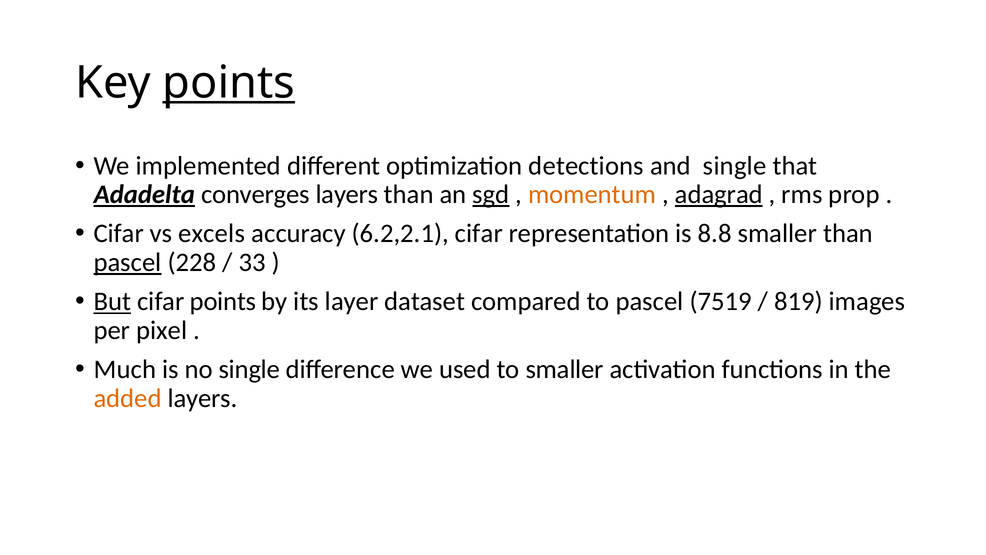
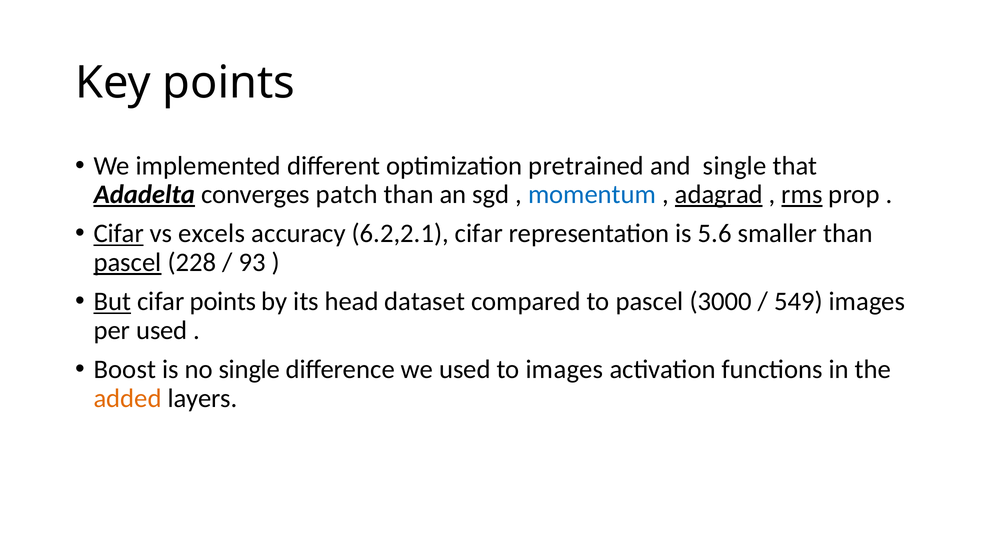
points underline: present -> none (229, 83)
detections: detections -> pretrained (586, 166)
converges layers: layers -> patch (347, 194)
sgd underline: present -> none (491, 194)
momentum colour: orange -> blue (592, 194)
rms underline: none -> present (802, 194)
Cifar underline: none -> present (119, 234)
8.8: 8.8 -> 5.6 (715, 234)
33: 33 -> 93 (252, 262)
layer: layer -> head (352, 301)
7519: 7519 -> 3000 (721, 301)
819: 819 -> 549 (798, 301)
per pixel: pixel -> used (162, 330)
Much: Much -> Boost (125, 369)
to smaller: smaller -> images (564, 369)
